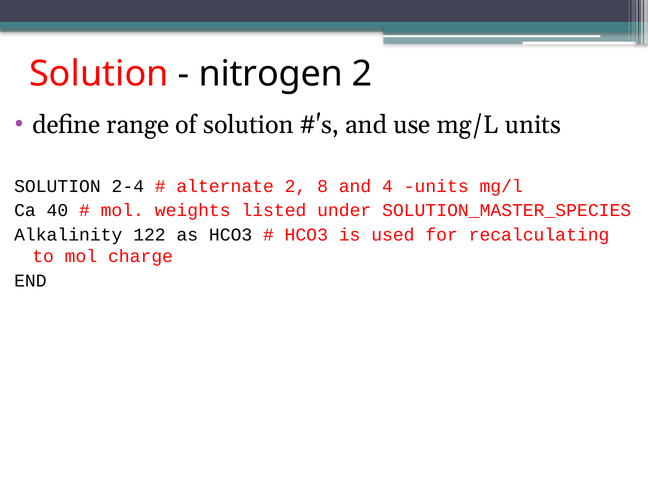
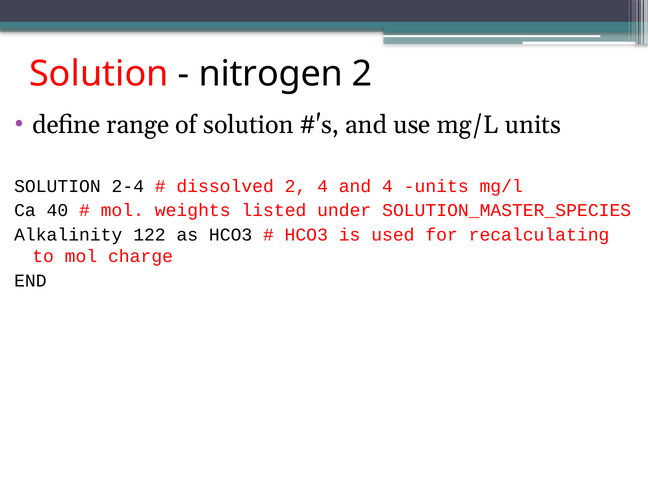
alternate: alternate -> dissolved (225, 186)
2 8: 8 -> 4 (323, 186)
